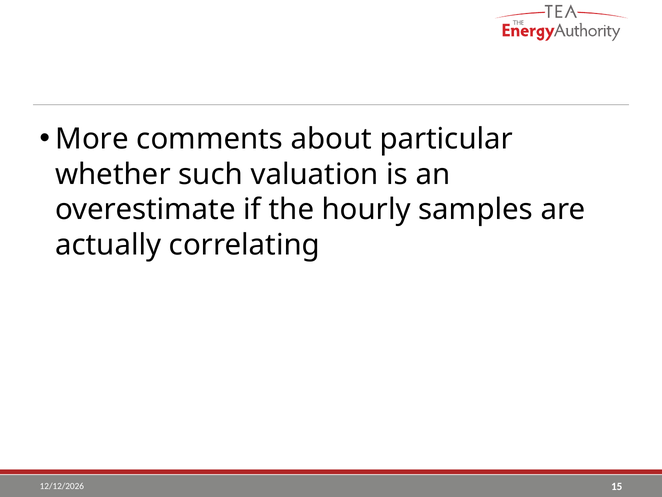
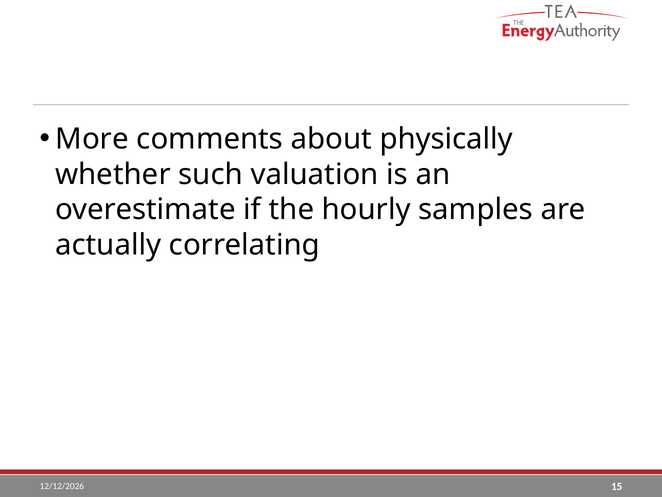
particular: particular -> physically (446, 139)
